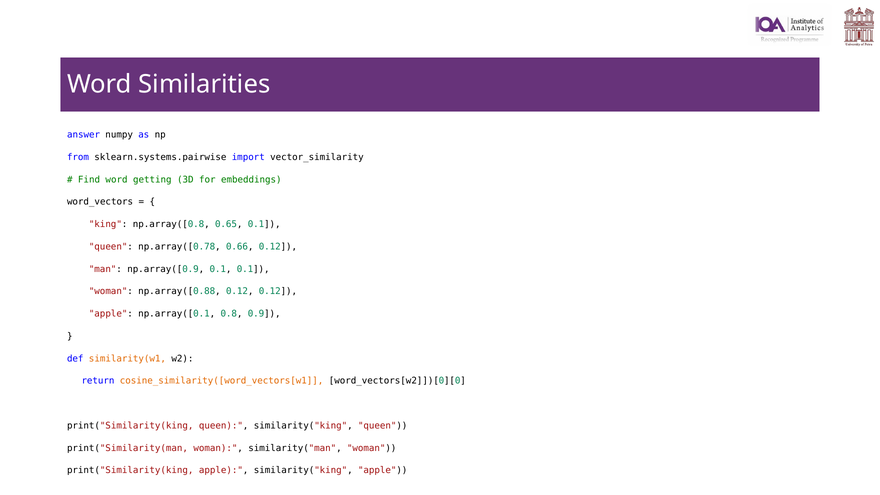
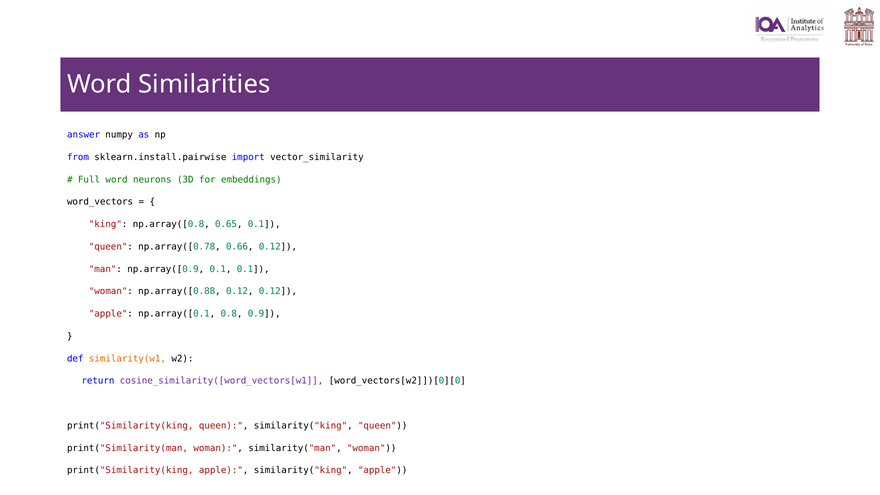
sklearn.systems.pairwise: sklearn.systems.pairwise -> sklearn.install.pairwise (160, 157)
Find: Find -> Full (89, 180)
getting: getting -> neurons (152, 180)
cosine_similarity([word_vectors[w1 colour: orange -> purple (222, 381)
